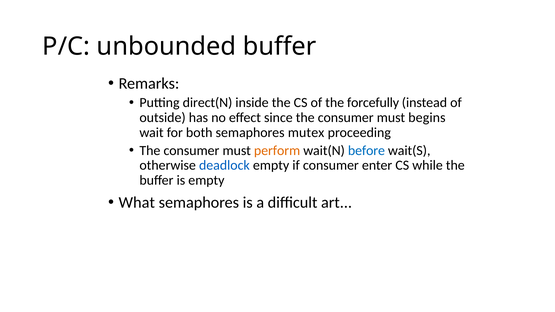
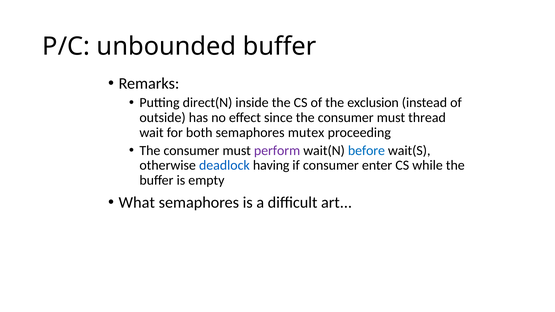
forcefully: forcefully -> exclusion (373, 103)
begins: begins -> thread (427, 118)
perform colour: orange -> purple (277, 151)
deadlock empty: empty -> having (271, 166)
